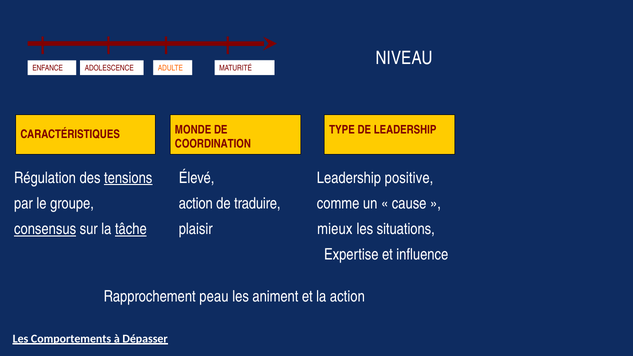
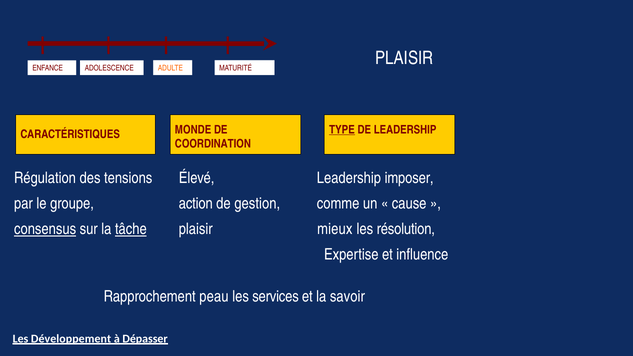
NIVEAU: NIVEAU -> PLAISIR (404, 58)
TYPE underline: none -> present (342, 130)
tensions underline: present -> none (128, 178)
positive: positive -> imposer (409, 178)
traduire: traduire -> gestion (257, 203)
situations: situations -> résolution (406, 229)
animent: animent -> services (276, 297)
la action: action -> savoir (347, 297)
Comportements: Comportements -> Développement (71, 339)
